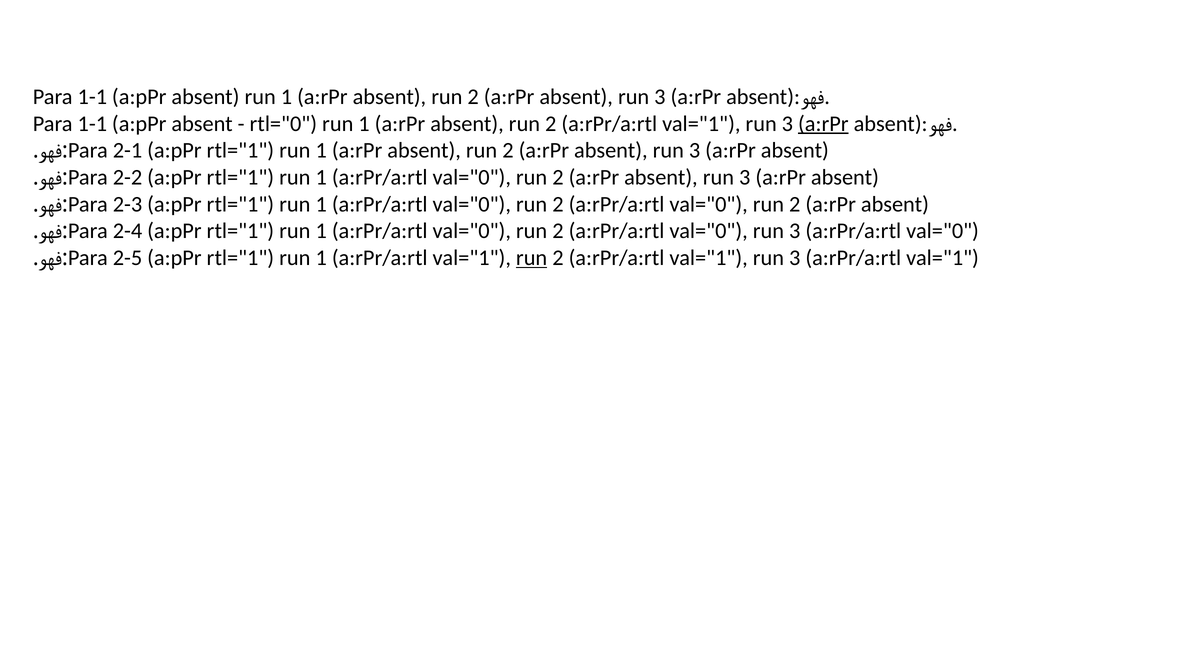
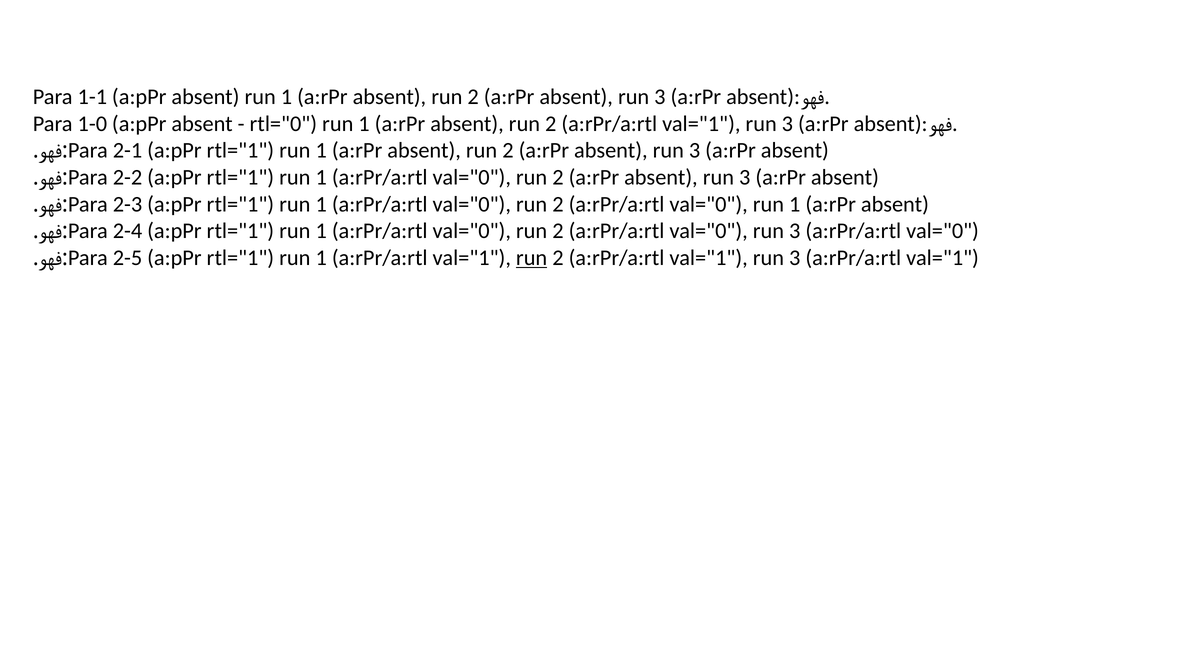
1-1: 1-1 -> 1-0 (92, 124)
a:rPr underline: present -> none (823, 124)
2: 2 -> 1 (795, 204)
